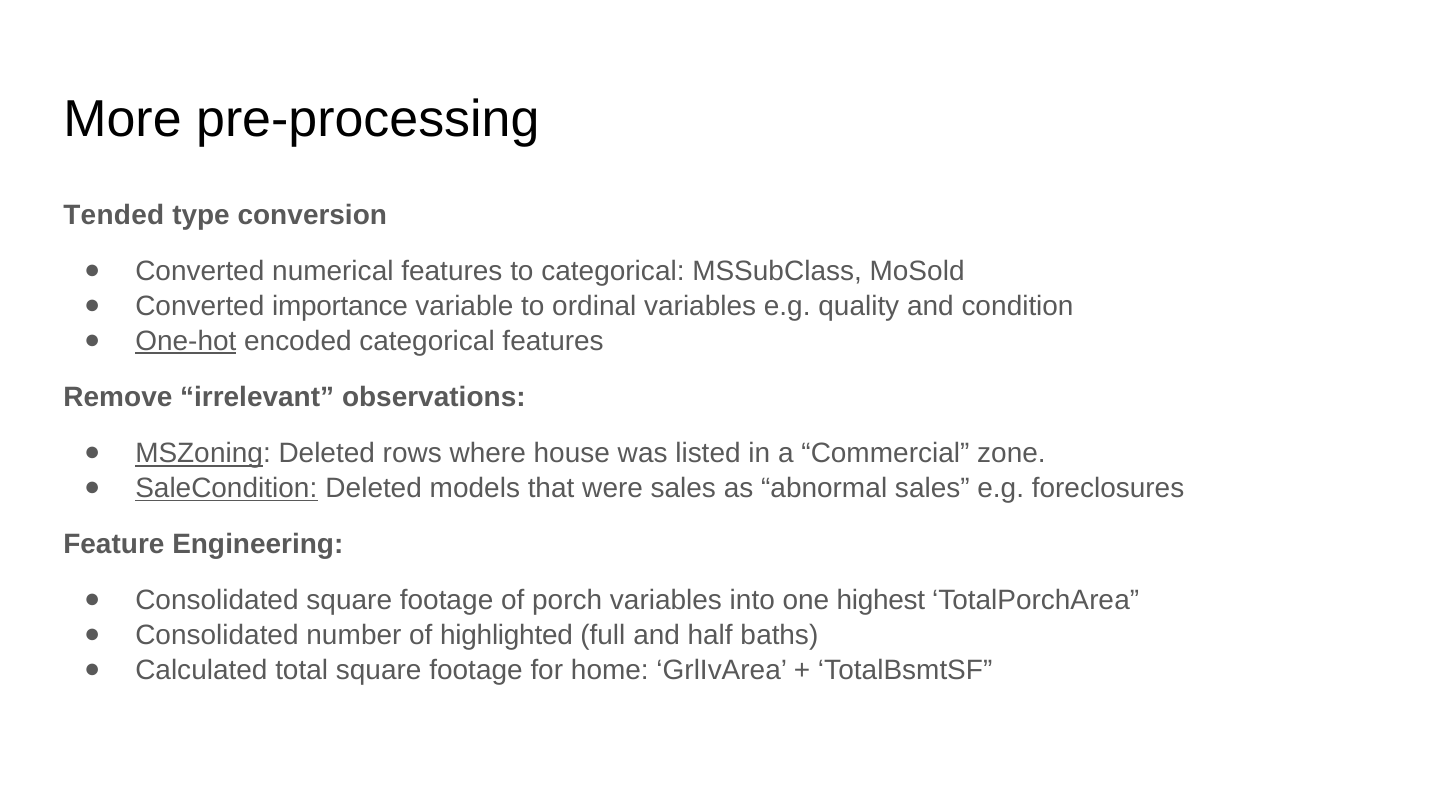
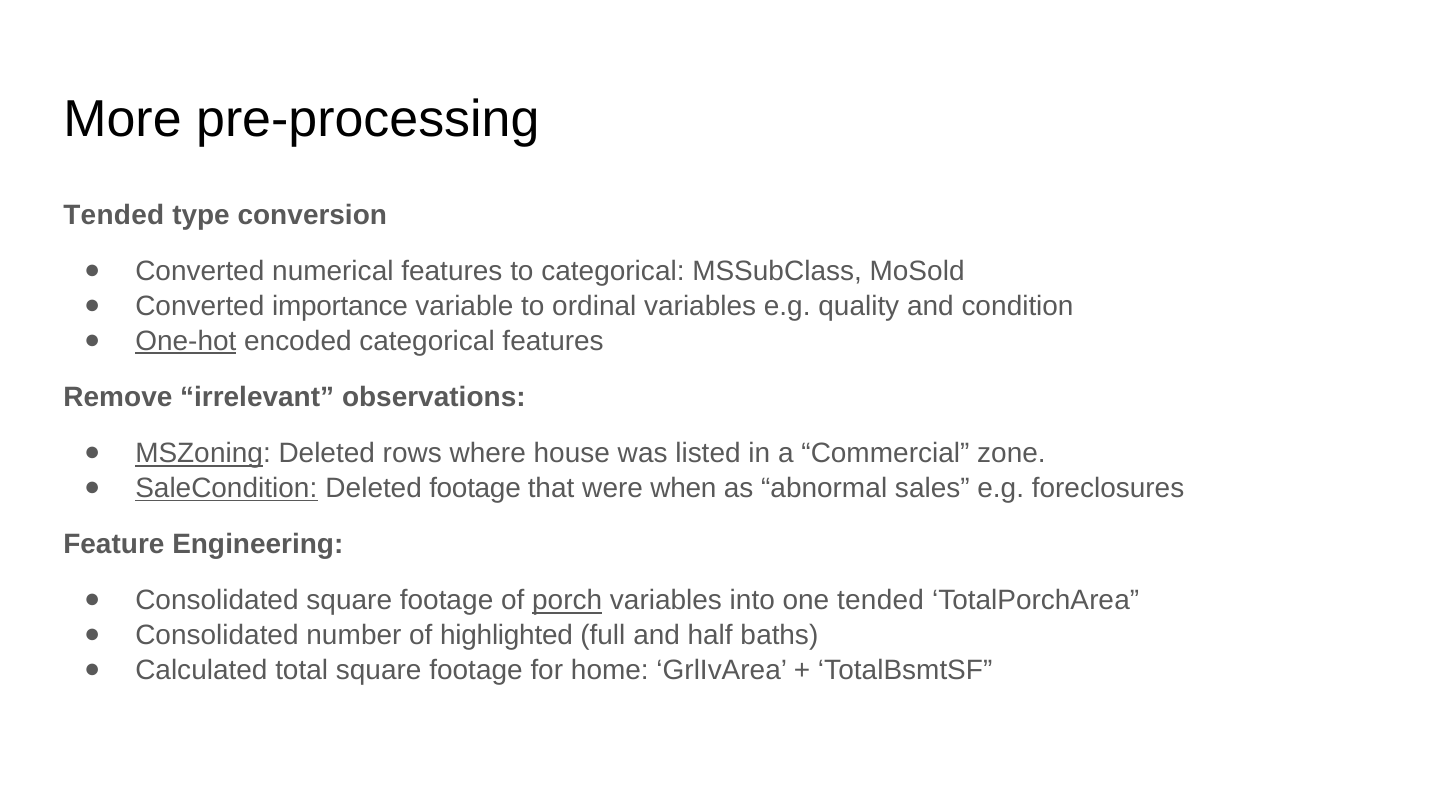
Deleted models: models -> footage (475, 488)
were sales: sales -> when (683, 488)
porch underline: none -> present (567, 601)
one highest: highest -> tended (881, 601)
